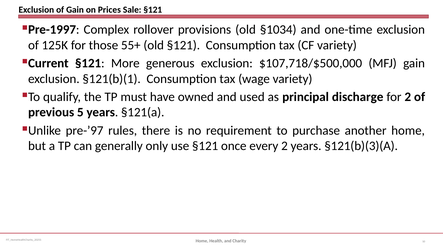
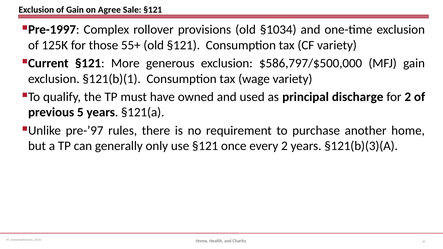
Prices: Prices -> Agree (109, 10)
$107,718/$500,000: $107,718/$500,000 -> $586,797/$500,000 (311, 63)
